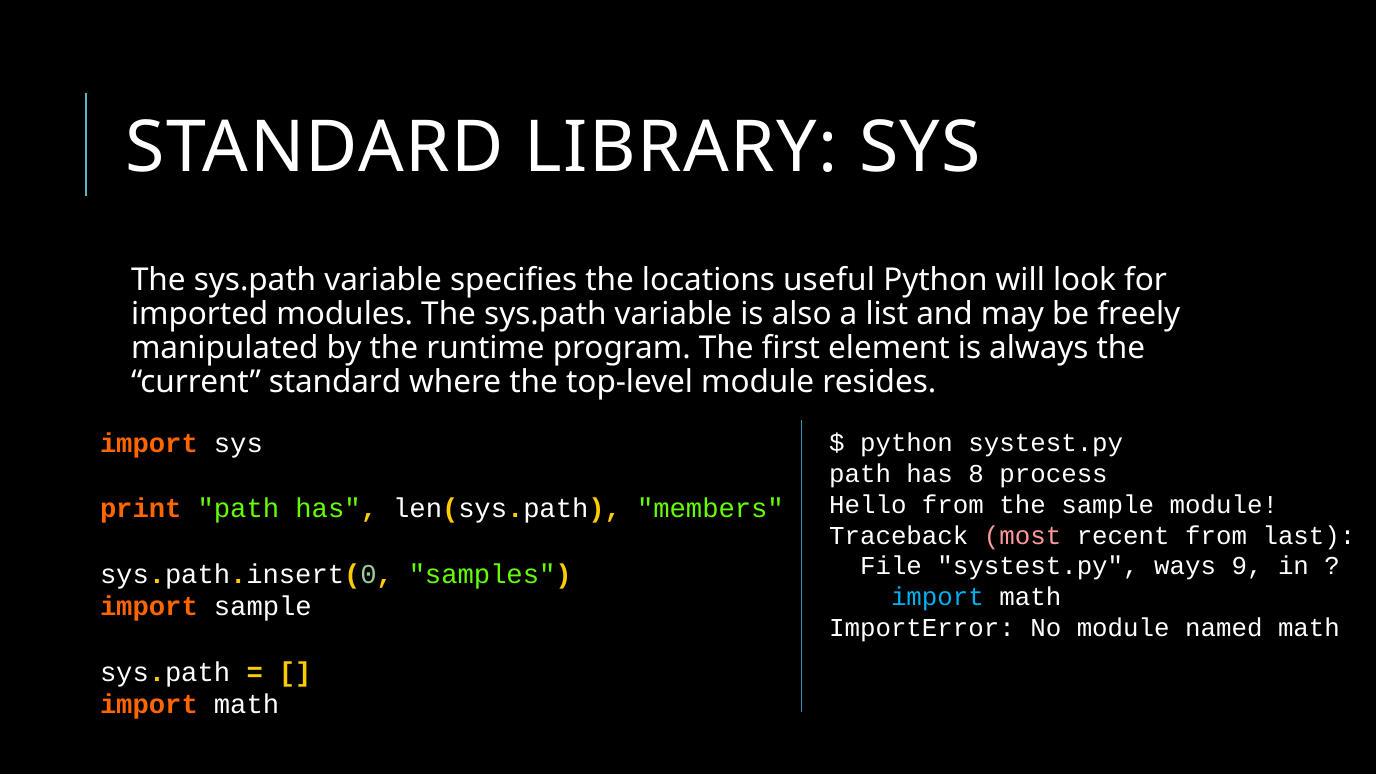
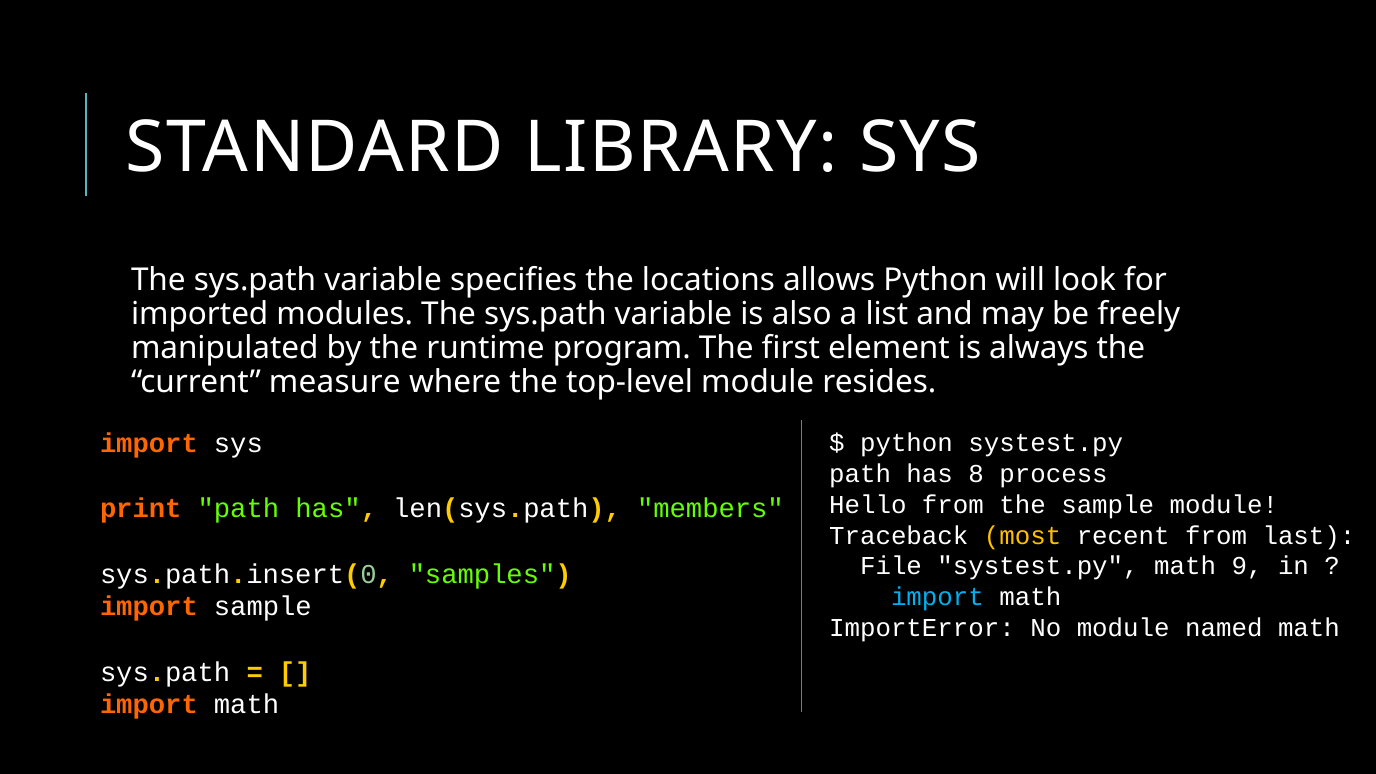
useful: useful -> allows (829, 280)
current standard: standard -> measure (335, 382)
most colour: pink -> yellow (1023, 536)
systest.py ways: ways -> math (1185, 566)
